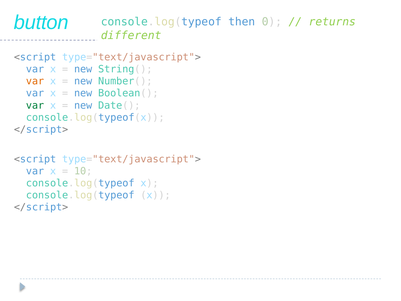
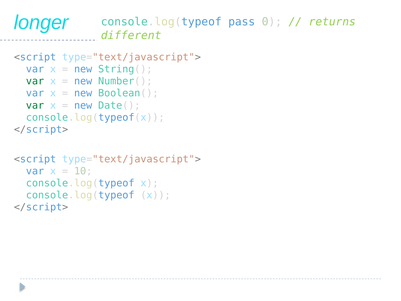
button: button -> longer (41, 22)
then: then -> pass (242, 22)
var colour: orange -> green (35, 81)
